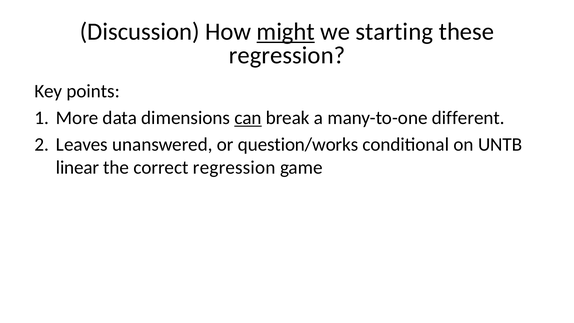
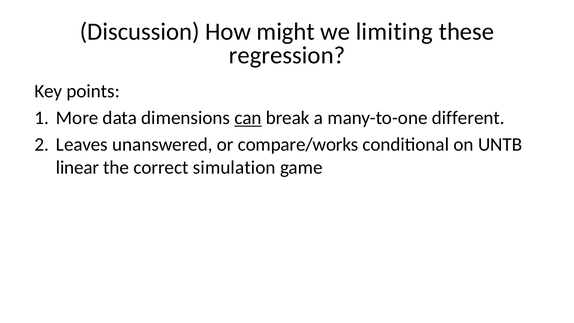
might underline: present -> none (286, 32)
starting: starting -> limiting (394, 32)
question/works: question/works -> compare/works (298, 145)
correct regression: regression -> simulation (234, 168)
